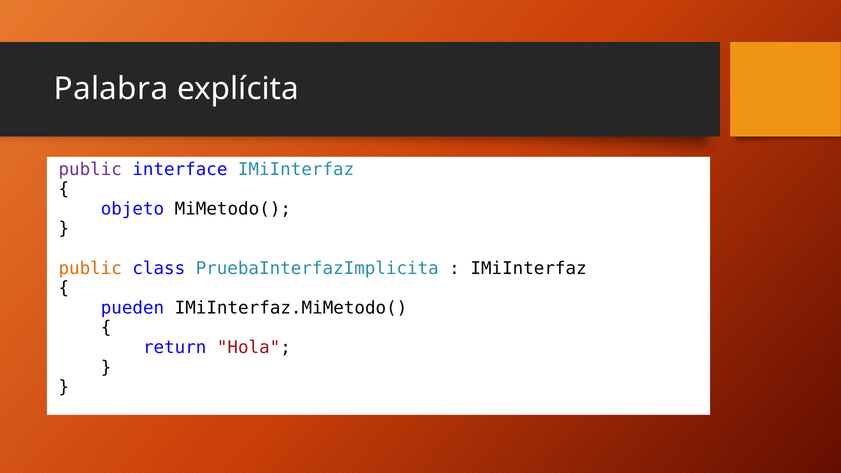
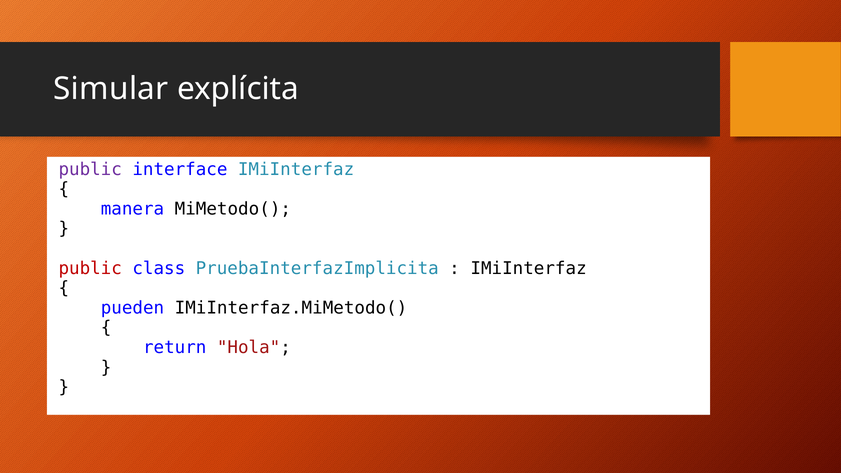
Palabra: Palabra -> Simular (111, 89)
objeto: objeto -> manera (132, 209)
public colour: orange -> red (90, 268)
